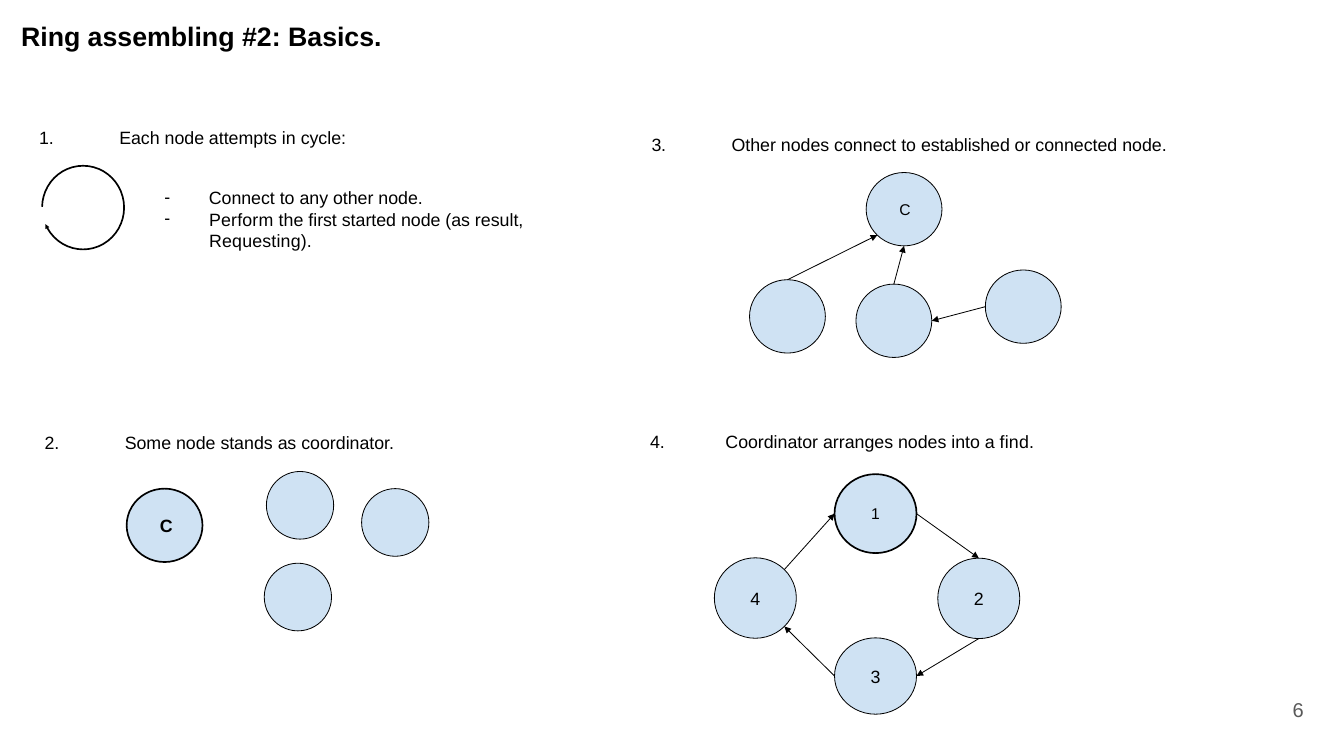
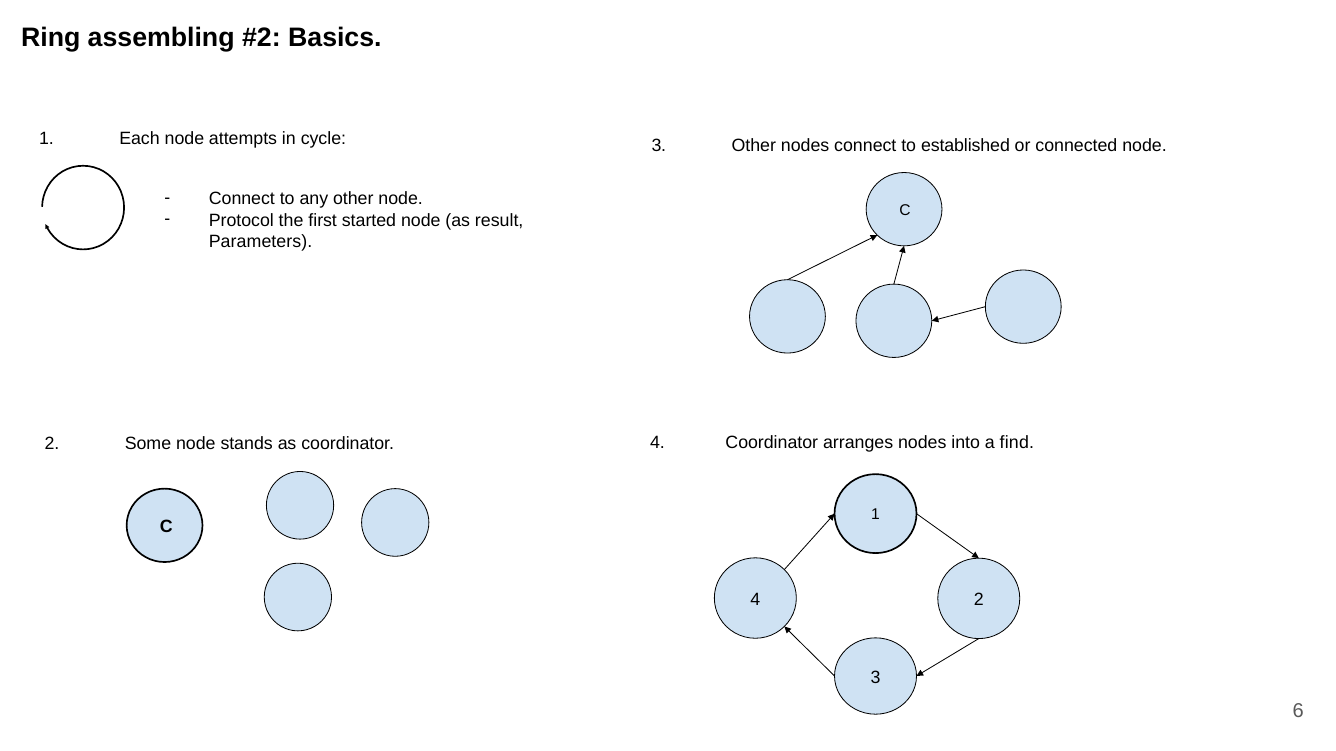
Perform: Perform -> Protocol (241, 220)
Requesting: Requesting -> Parameters (261, 242)
